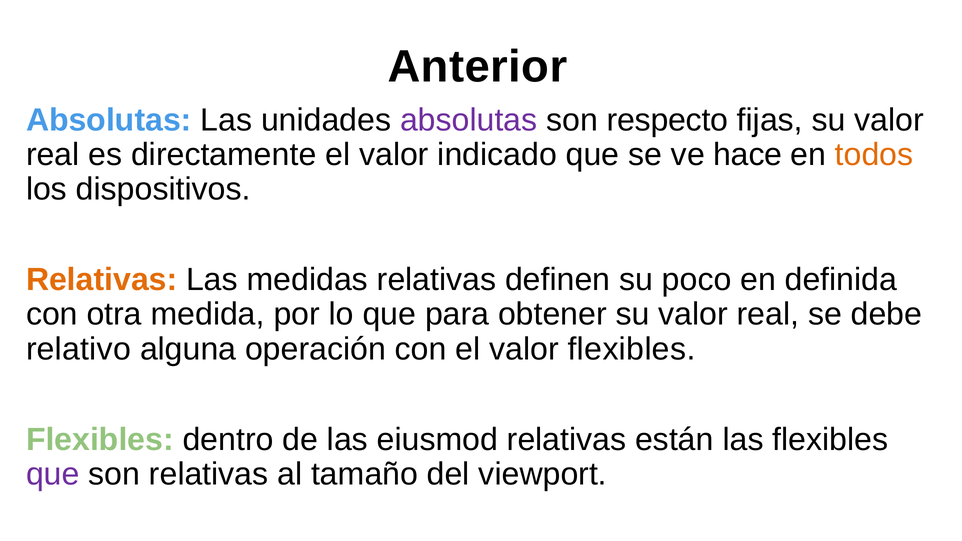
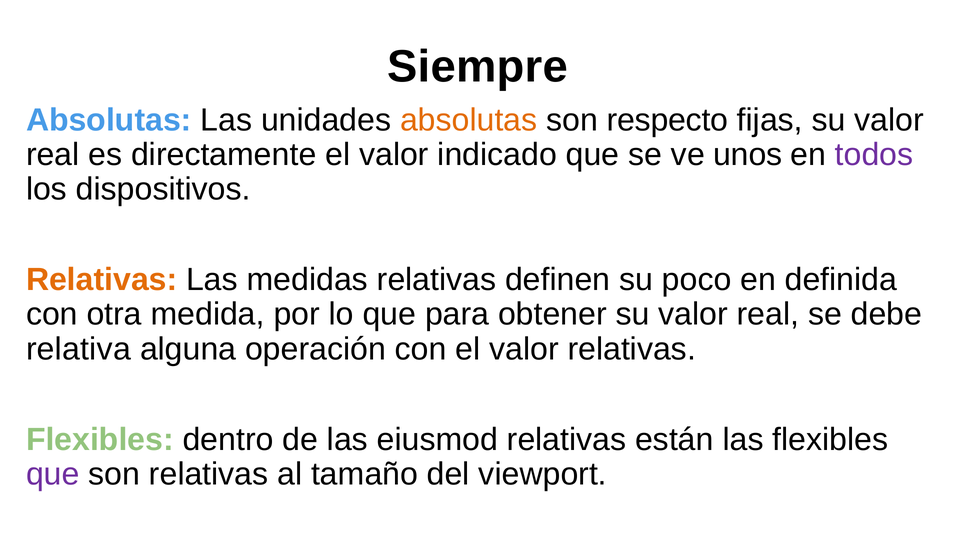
Anterior: Anterior -> Siempre (478, 67)
absolutas colour: purple -> orange (469, 120)
hace: hace -> unos (748, 155)
todos colour: orange -> purple (874, 155)
relativo: relativo -> relativa (78, 349)
valor flexibles: flexibles -> relativas (632, 349)
